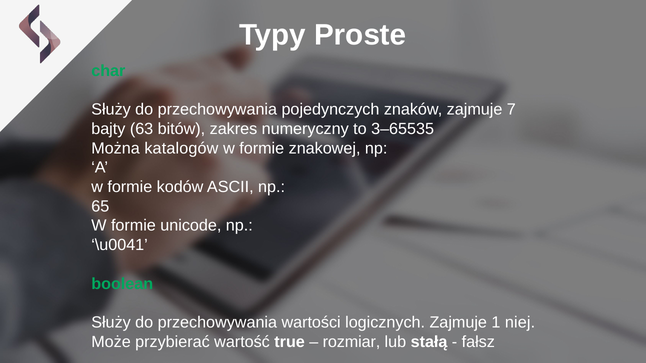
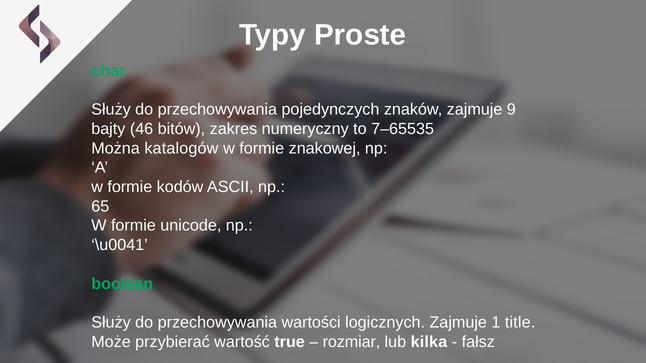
7: 7 -> 9 (511, 110)
63: 63 -> 46 (142, 129)
3–65535: 3–65535 -> 7–65535 (403, 129)
niej: niej -> title (520, 323)
stałą: stałą -> kilka (429, 342)
